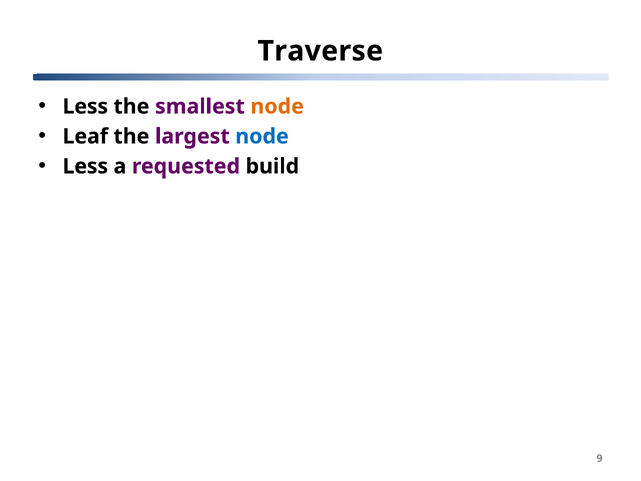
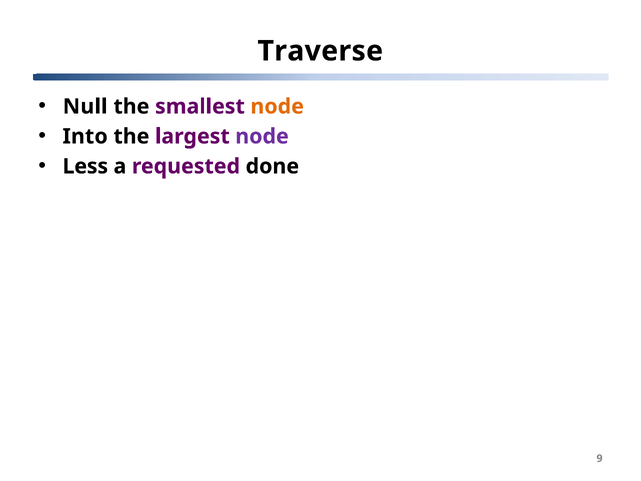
Less: Less -> Null (85, 106)
Leaf: Leaf -> Into (85, 136)
node colour: blue -> purple (262, 136)
build: build -> done (272, 166)
